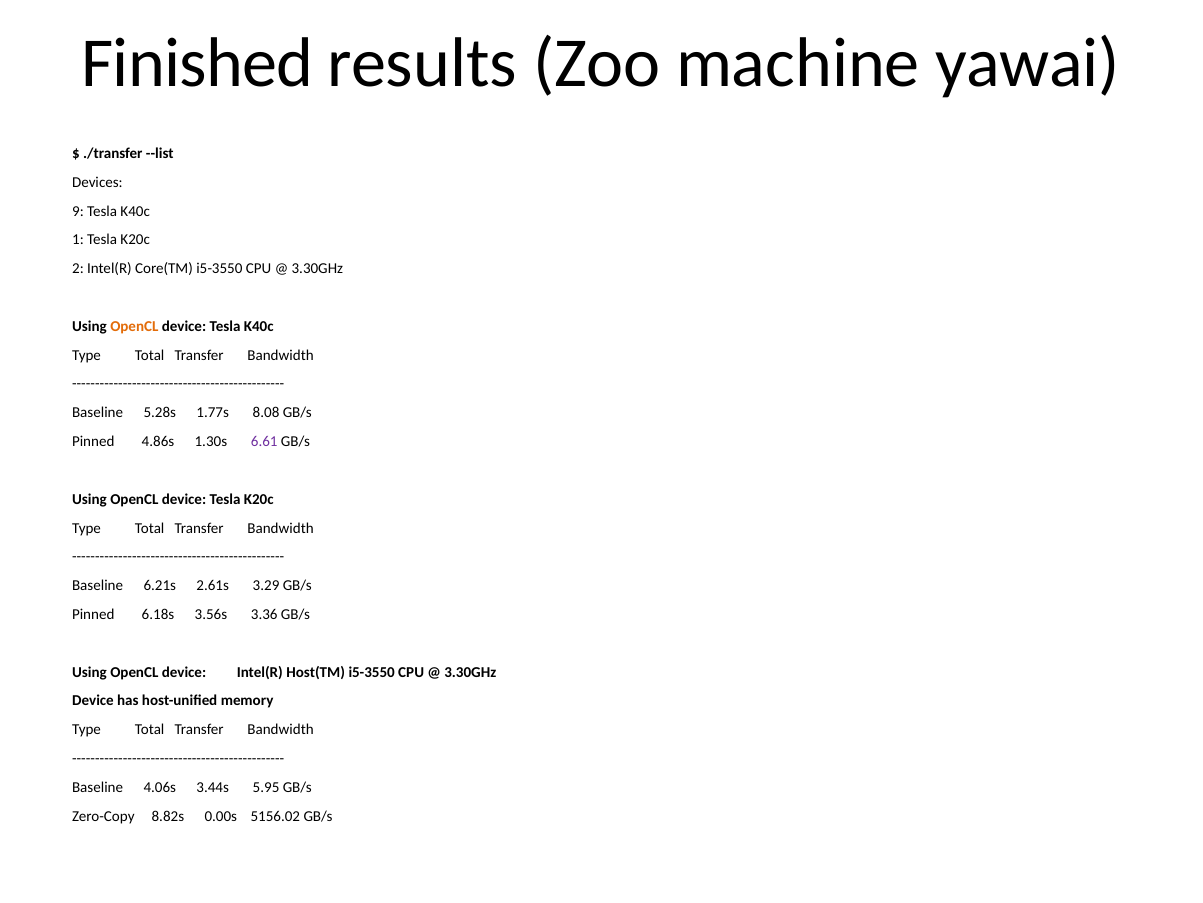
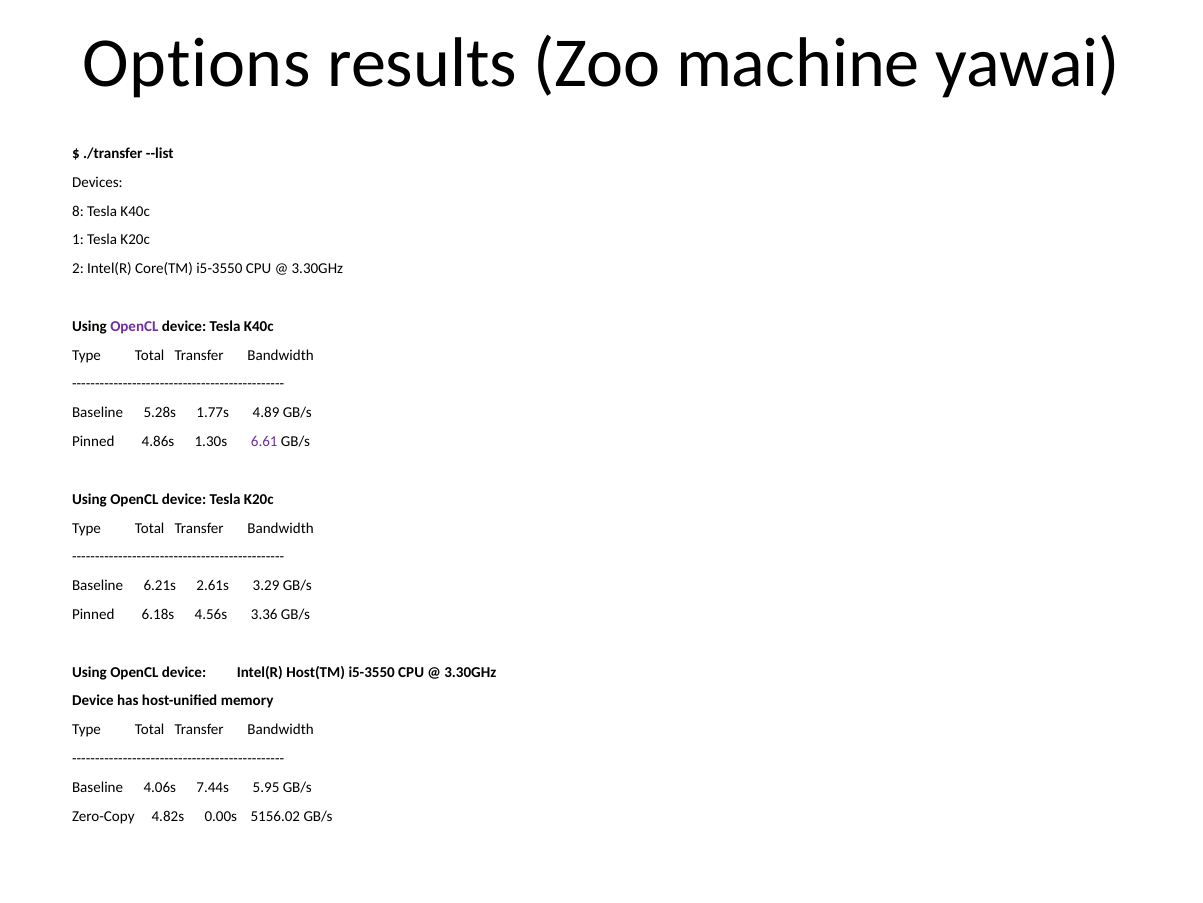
Finished: Finished -> Options (197, 63)
9: 9 -> 8 (78, 211)
OpenCL colour: orange -> purple (134, 326)
8.08: 8.08 -> 4.89 (266, 412)
3.56s: 3.56s -> 4.56s (211, 614)
3.44s: 3.44s -> 7.44s (213, 787)
8.82s: 8.82s -> 4.82s (168, 816)
